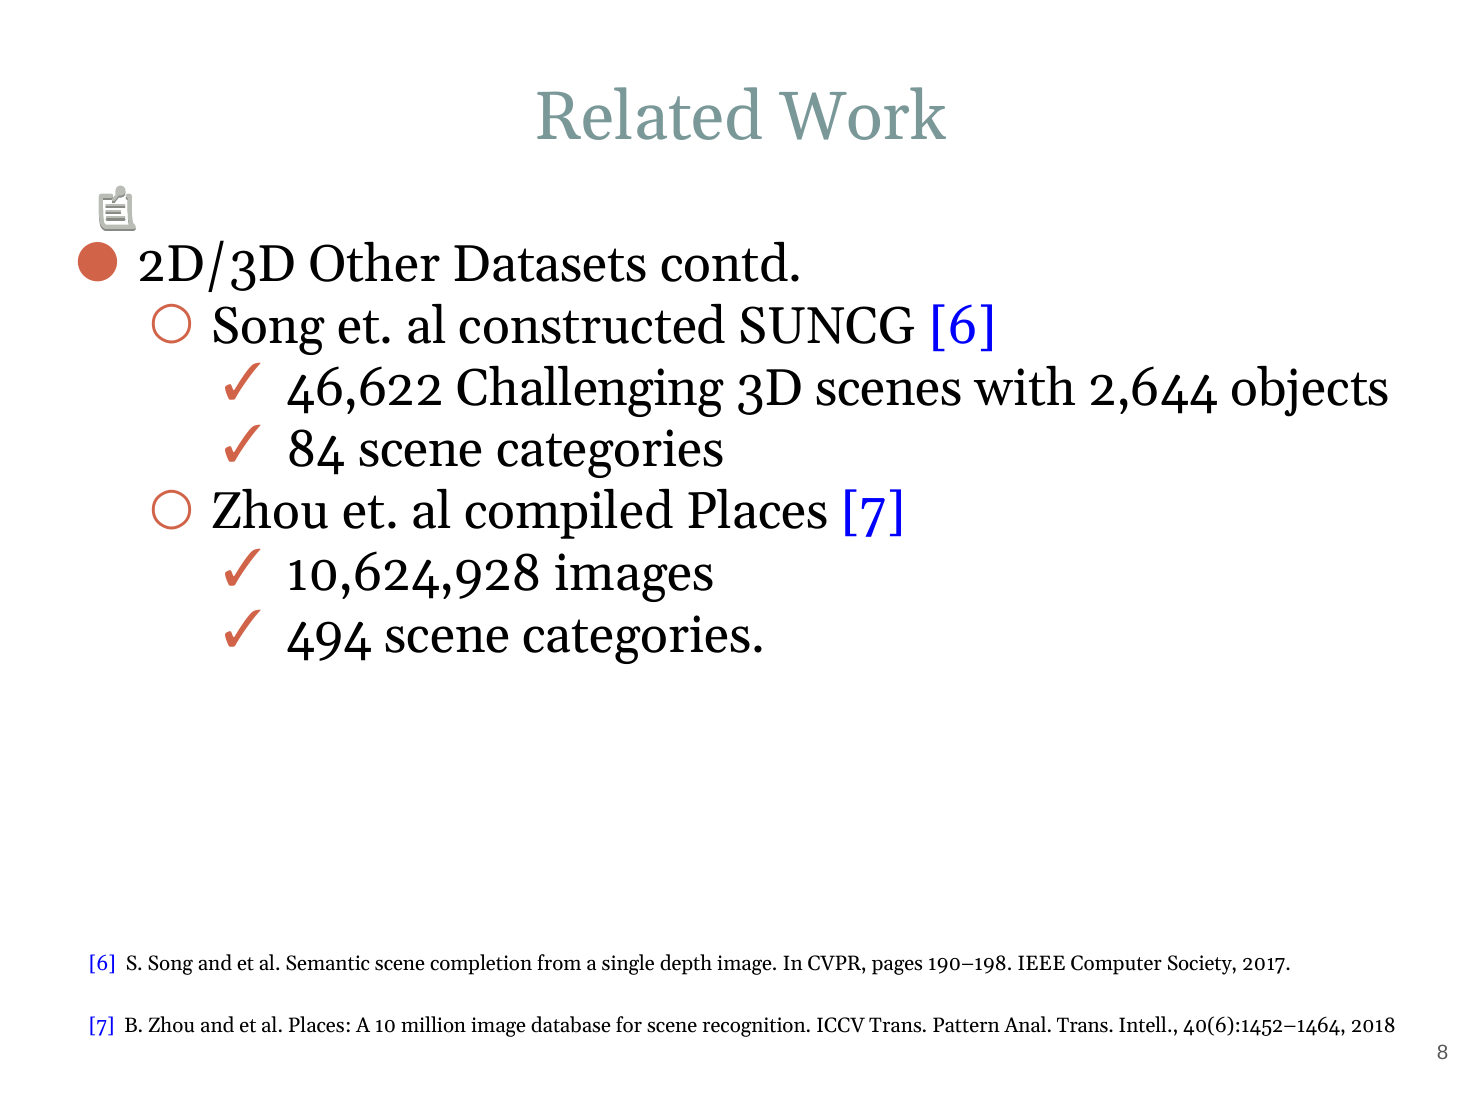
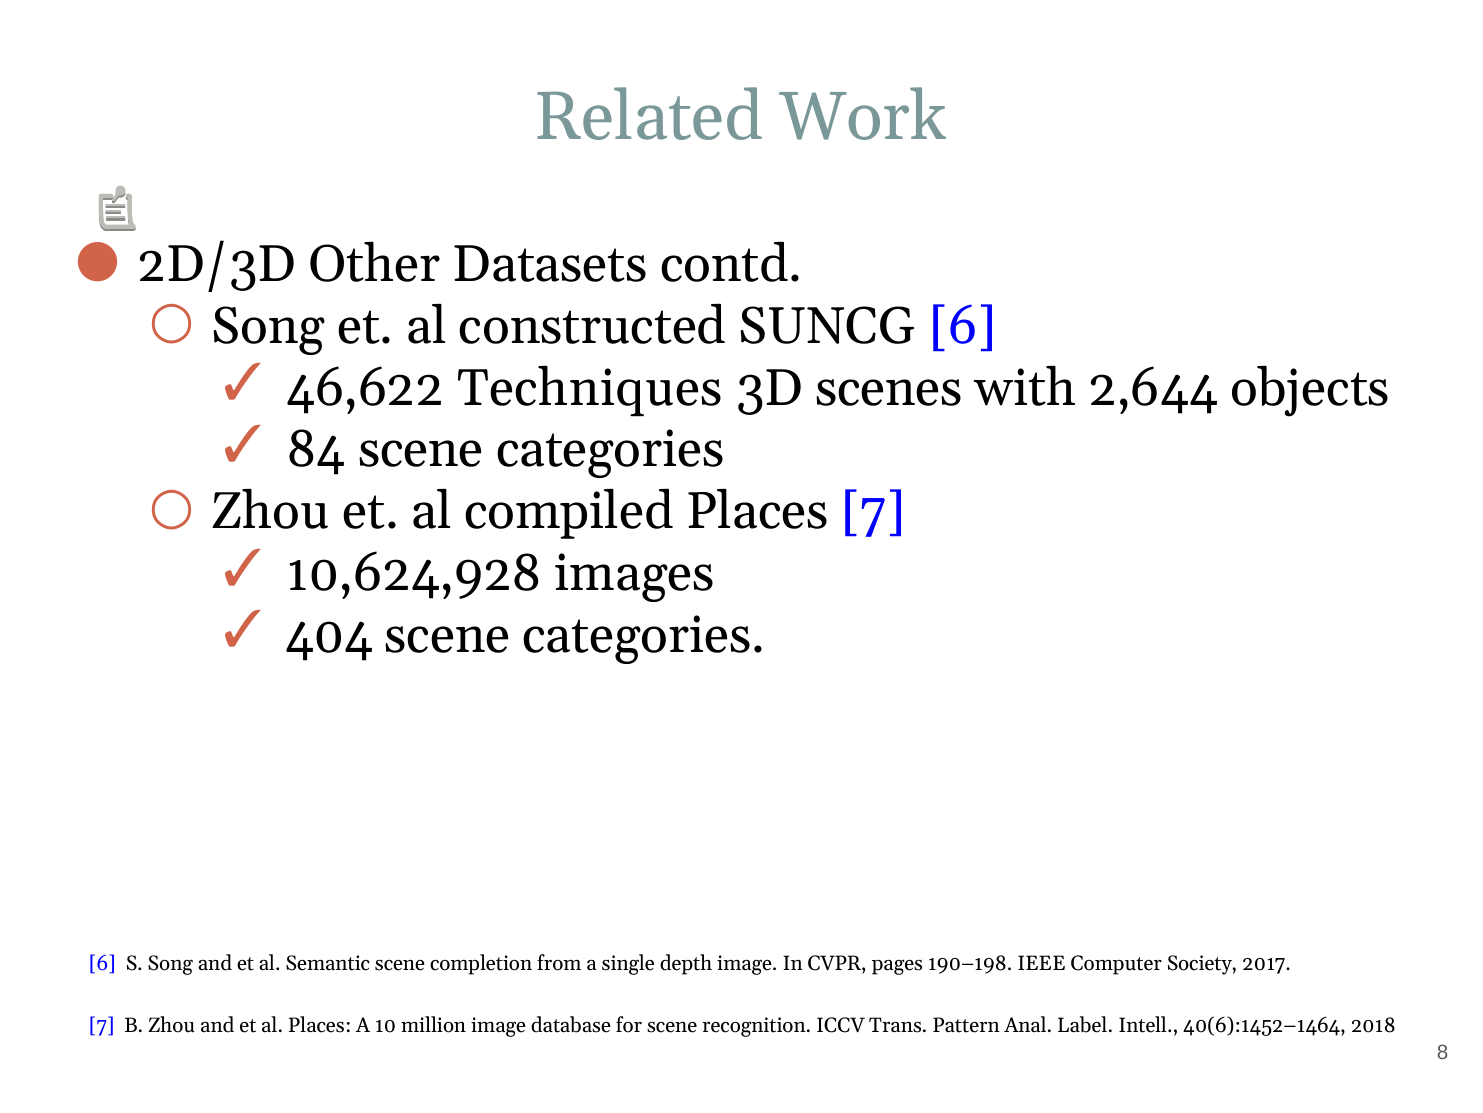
Challenging: Challenging -> Techniques (590, 388)
494: 494 -> 404 (330, 635)
Anal Trans: Trans -> Label (1085, 1025)
